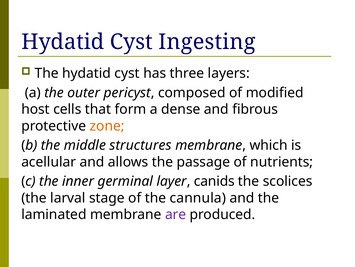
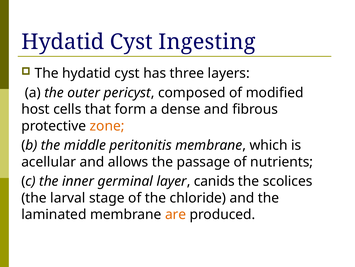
structures: structures -> peritonitis (141, 145)
cannula: cannula -> chloride (198, 197)
are colour: purple -> orange (176, 214)
